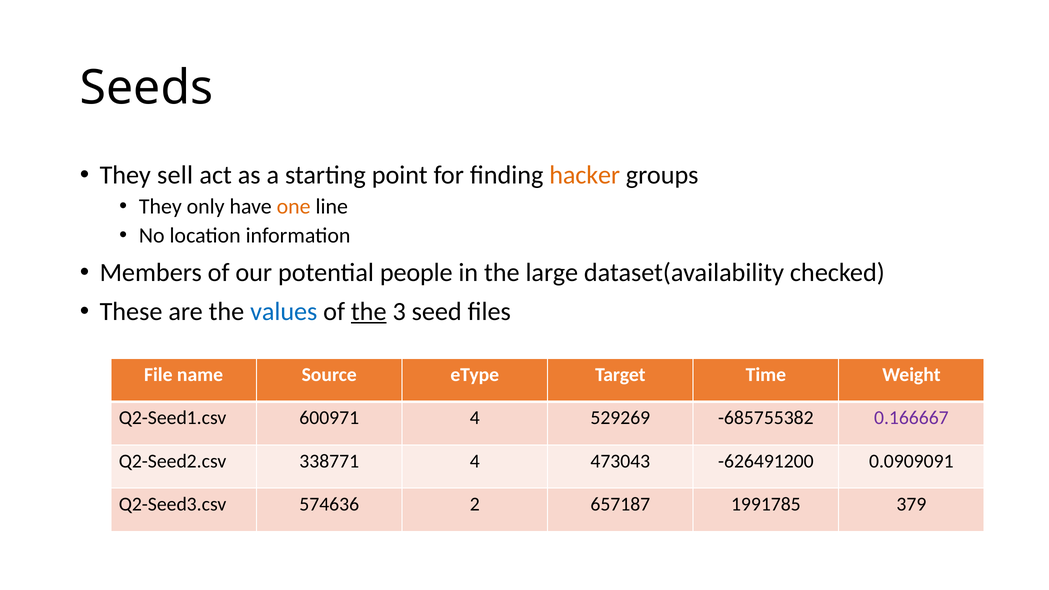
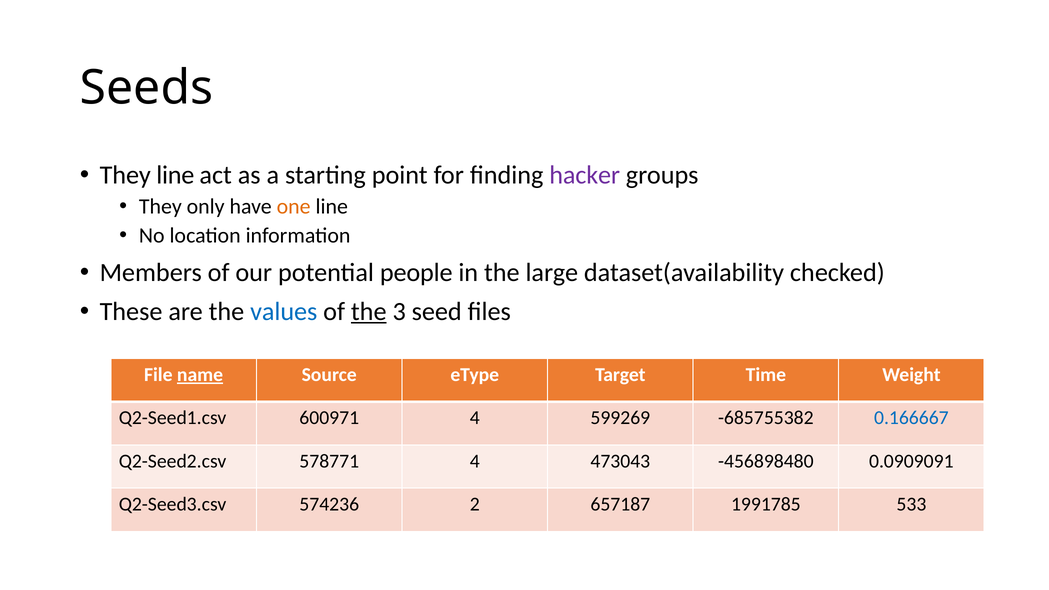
They sell: sell -> line (175, 175)
hacker colour: orange -> purple (585, 175)
name underline: none -> present (200, 375)
529269: 529269 -> 599269 (620, 418)
0.166667 colour: purple -> blue (911, 418)
338771: 338771 -> 578771 (329, 461)
-626491200: -626491200 -> -456898480 (766, 461)
574636: 574636 -> 574236 (329, 504)
379: 379 -> 533 (911, 504)
